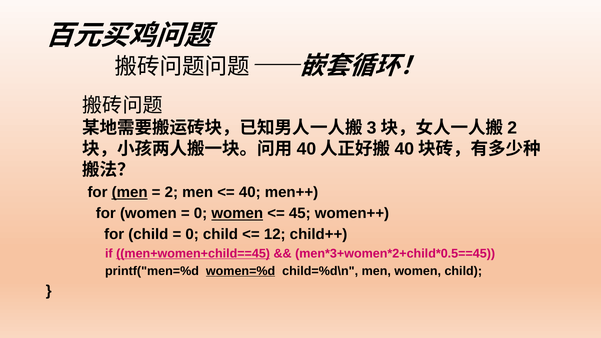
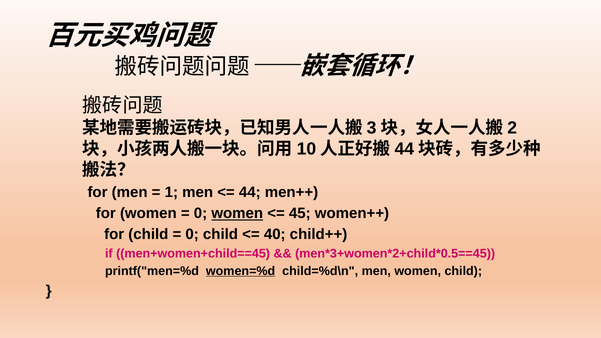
40: 40 -> 10 (306, 149)
40: 40 -> 44 (404, 149)
men underline: present -> none (130, 192)
2: 2 -> 1 (171, 192)
40: 40 -> 44 (250, 192)
12: 12 -> 40 (275, 235)
men+women+child==45 underline: present -> none (193, 253)
